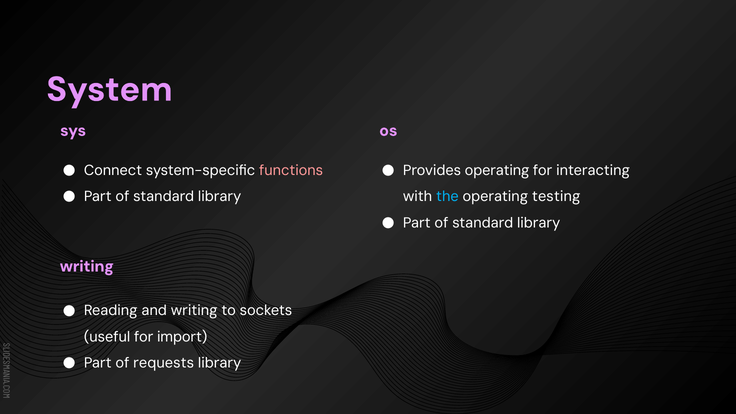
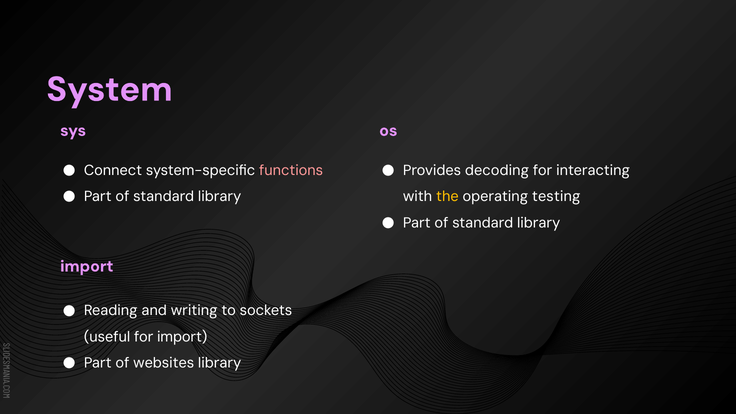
Provides operating: operating -> decoding (497, 170)
the colour: light blue -> yellow (447, 197)
writing: writing -> import (87, 266)
requests: requests -> websites (164, 363)
